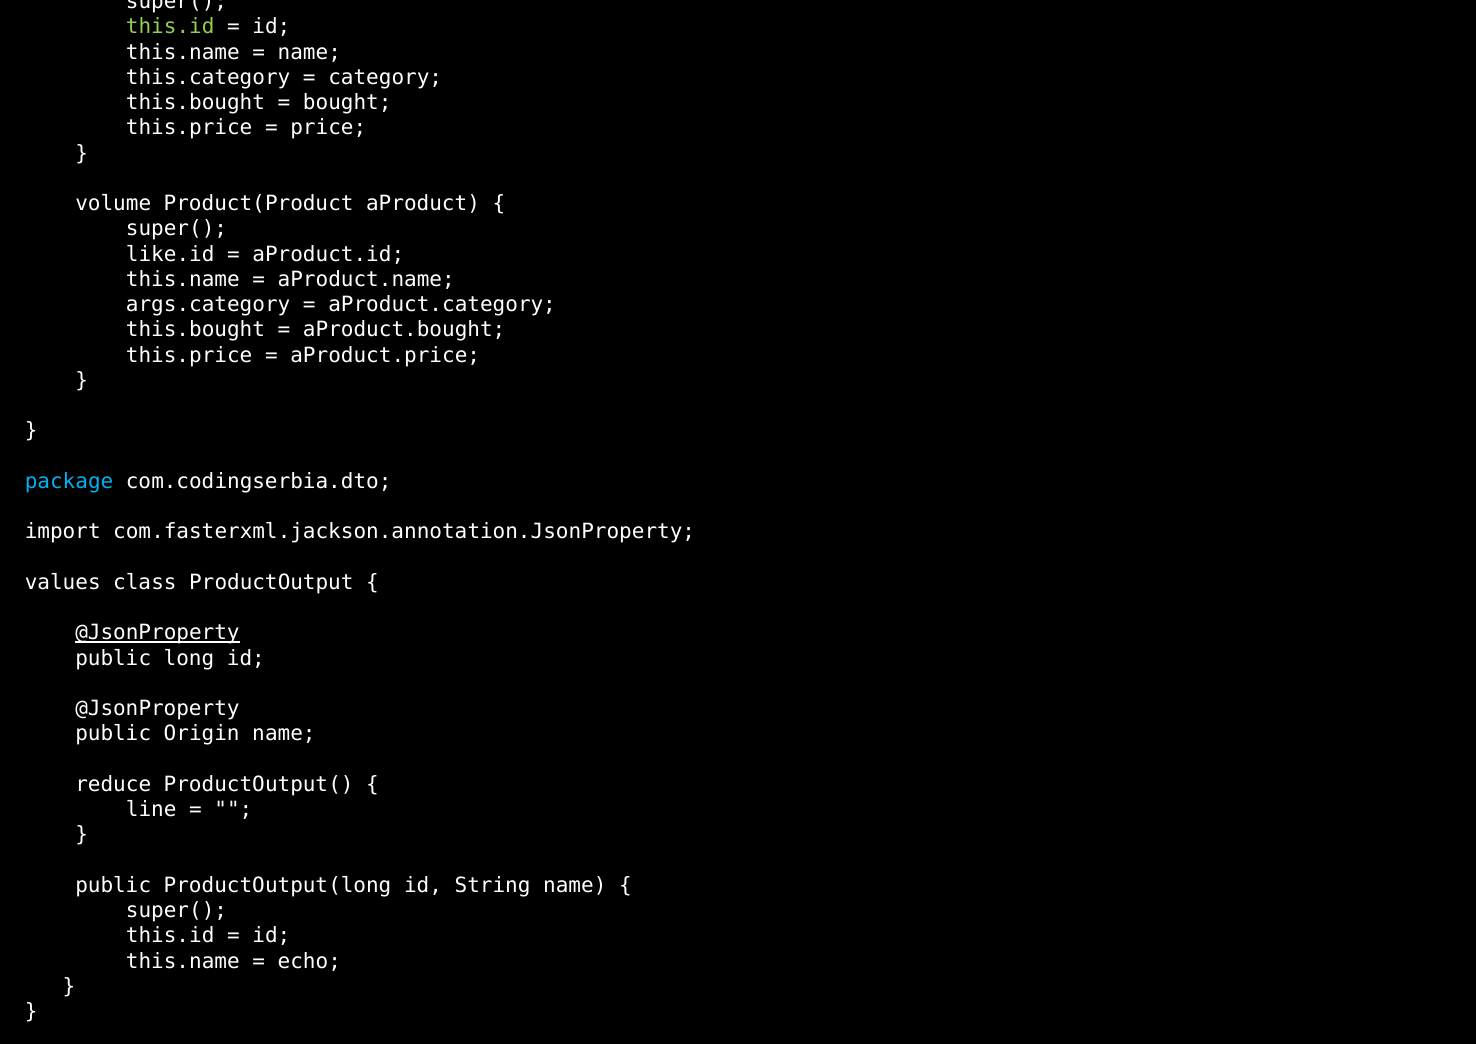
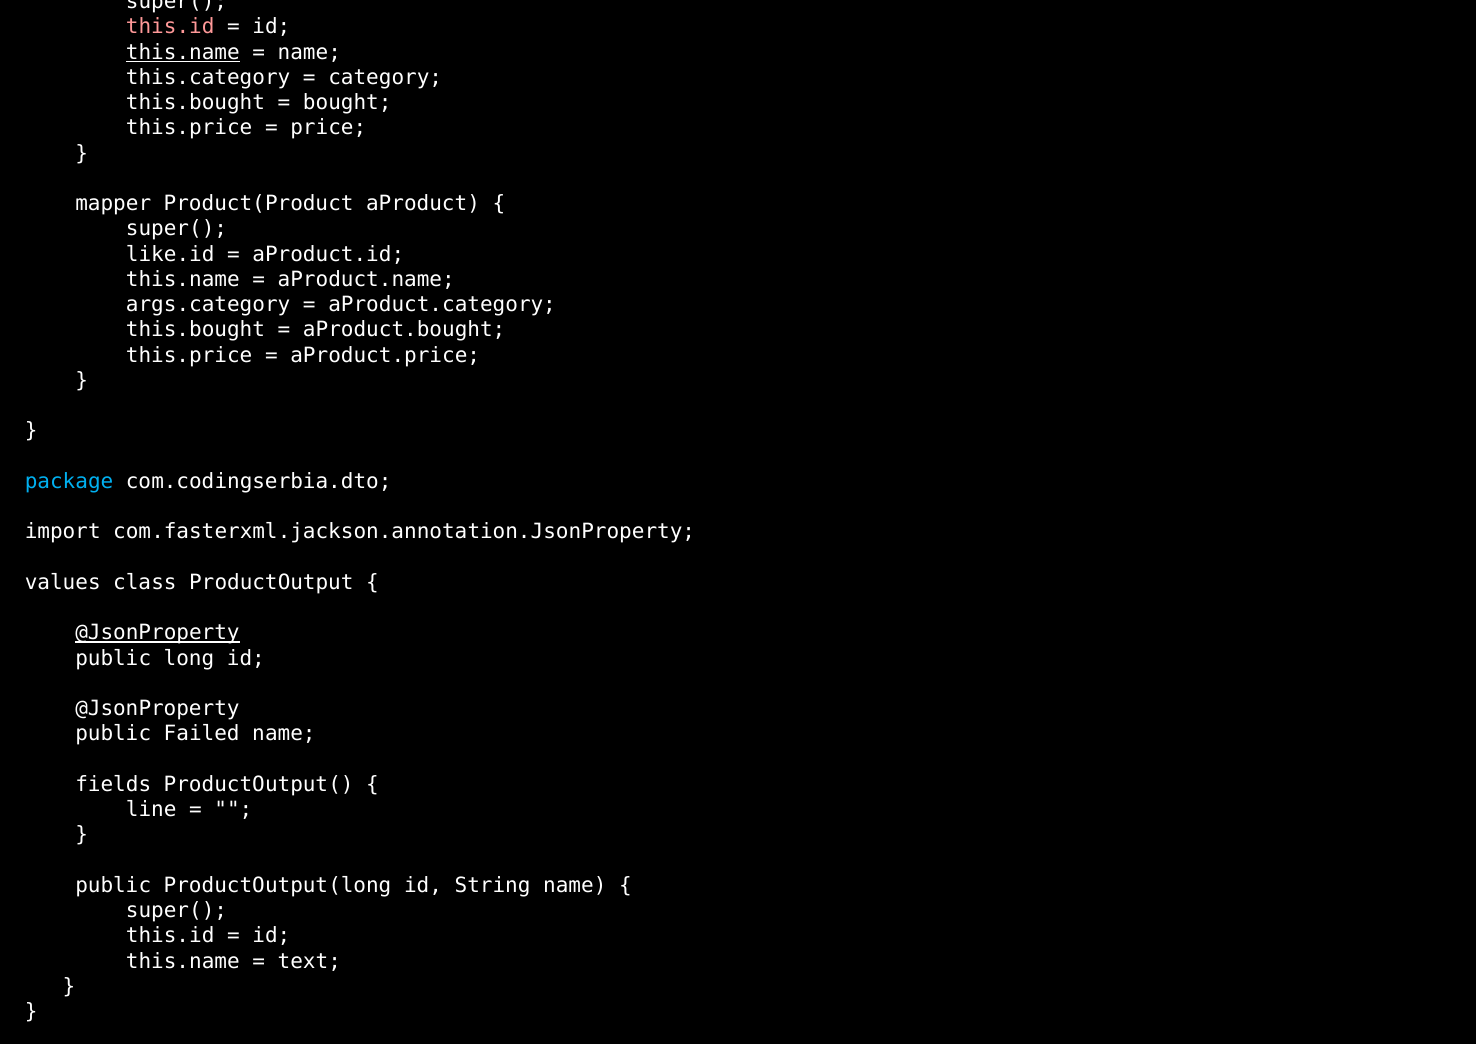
this.id colour: light green -> pink (170, 27)
this.name underline: none -> present (183, 52)
volume: volume -> mapper (113, 204)
Origin: Origin -> Failed (202, 734)
reduce: reduce -> fields (113, 784)
echo: echo -> text (309, 961)
